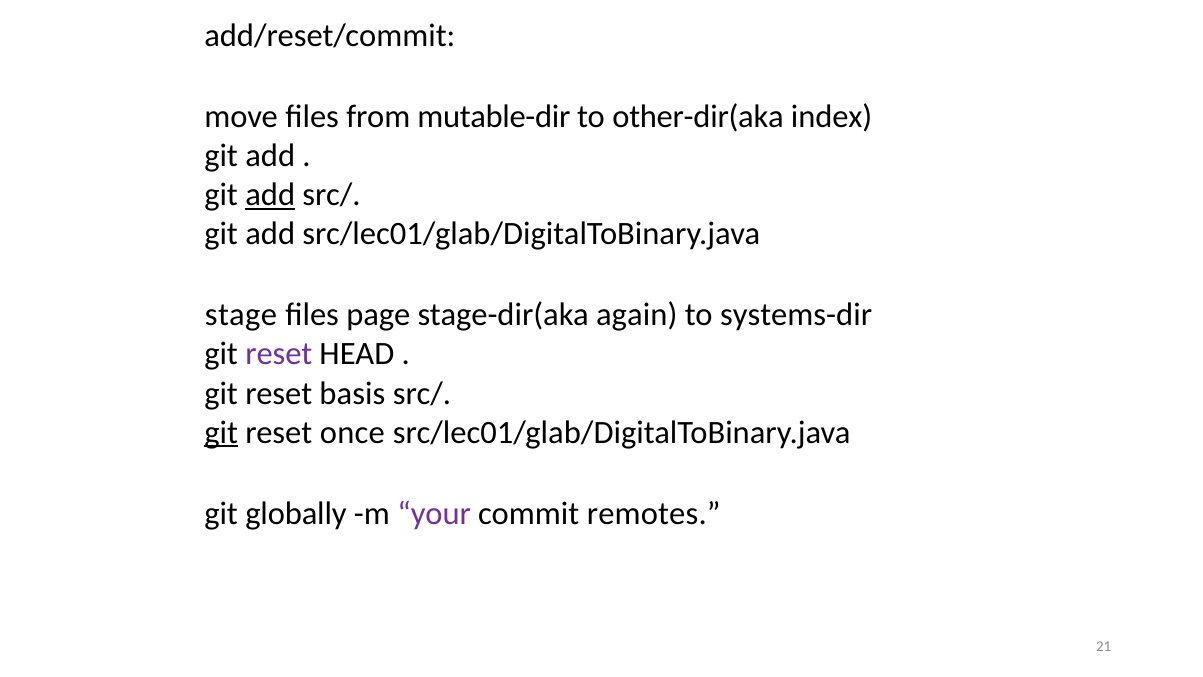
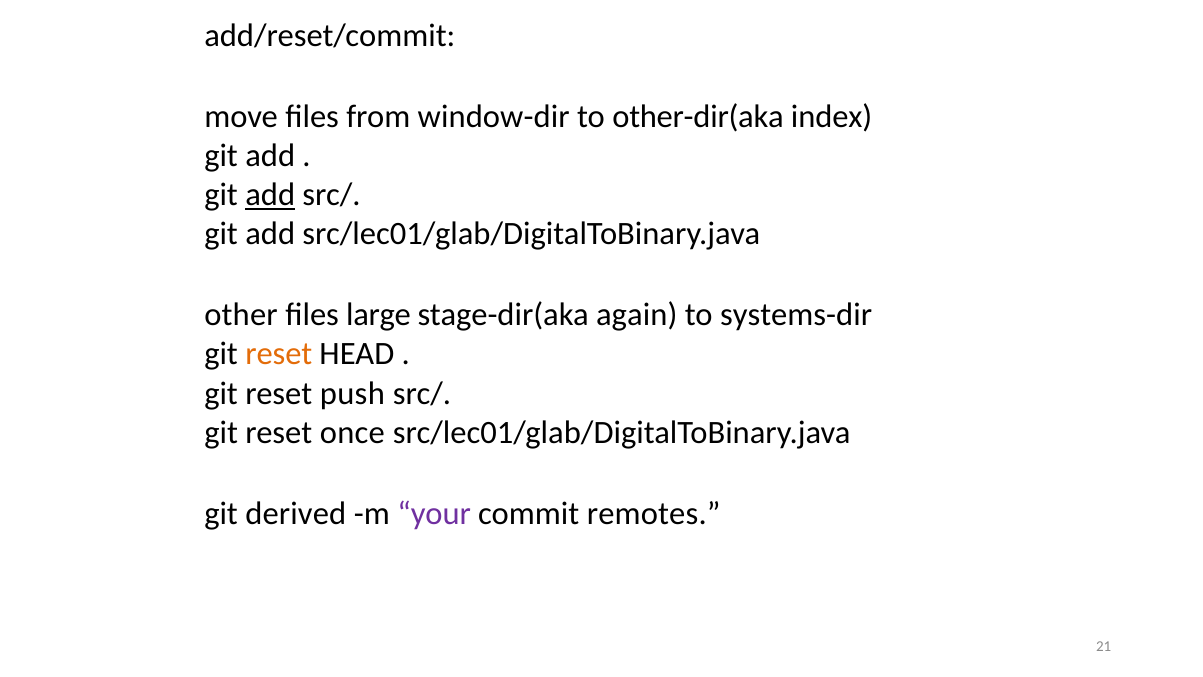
mutable-dir: mutable-dir -> window-dir (494, 117)
stage: stage -> other (241, 315)
page: page -> large (378, 315)
reset colour: purple -> orange (279, 354)
basis: basis -> push (352, 393)
git underline: present -> none (221, 432)
globally: globally -> derived (296, 513)
